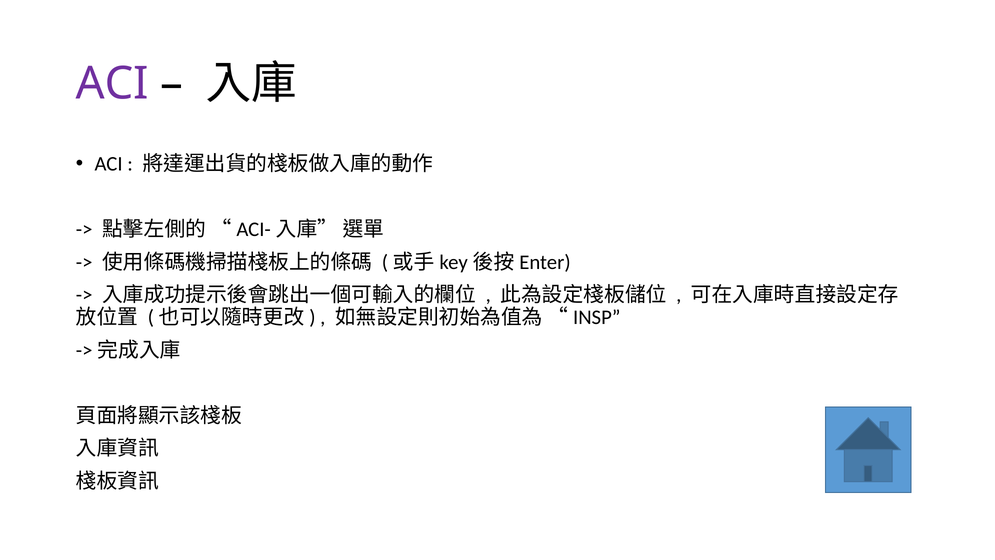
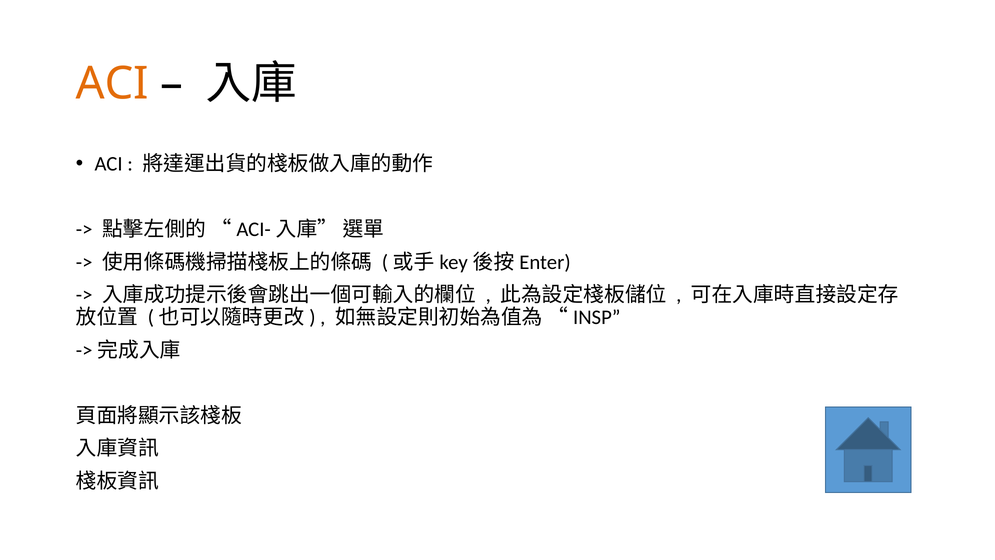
ACI colour: purple -> orange (112, 84)
